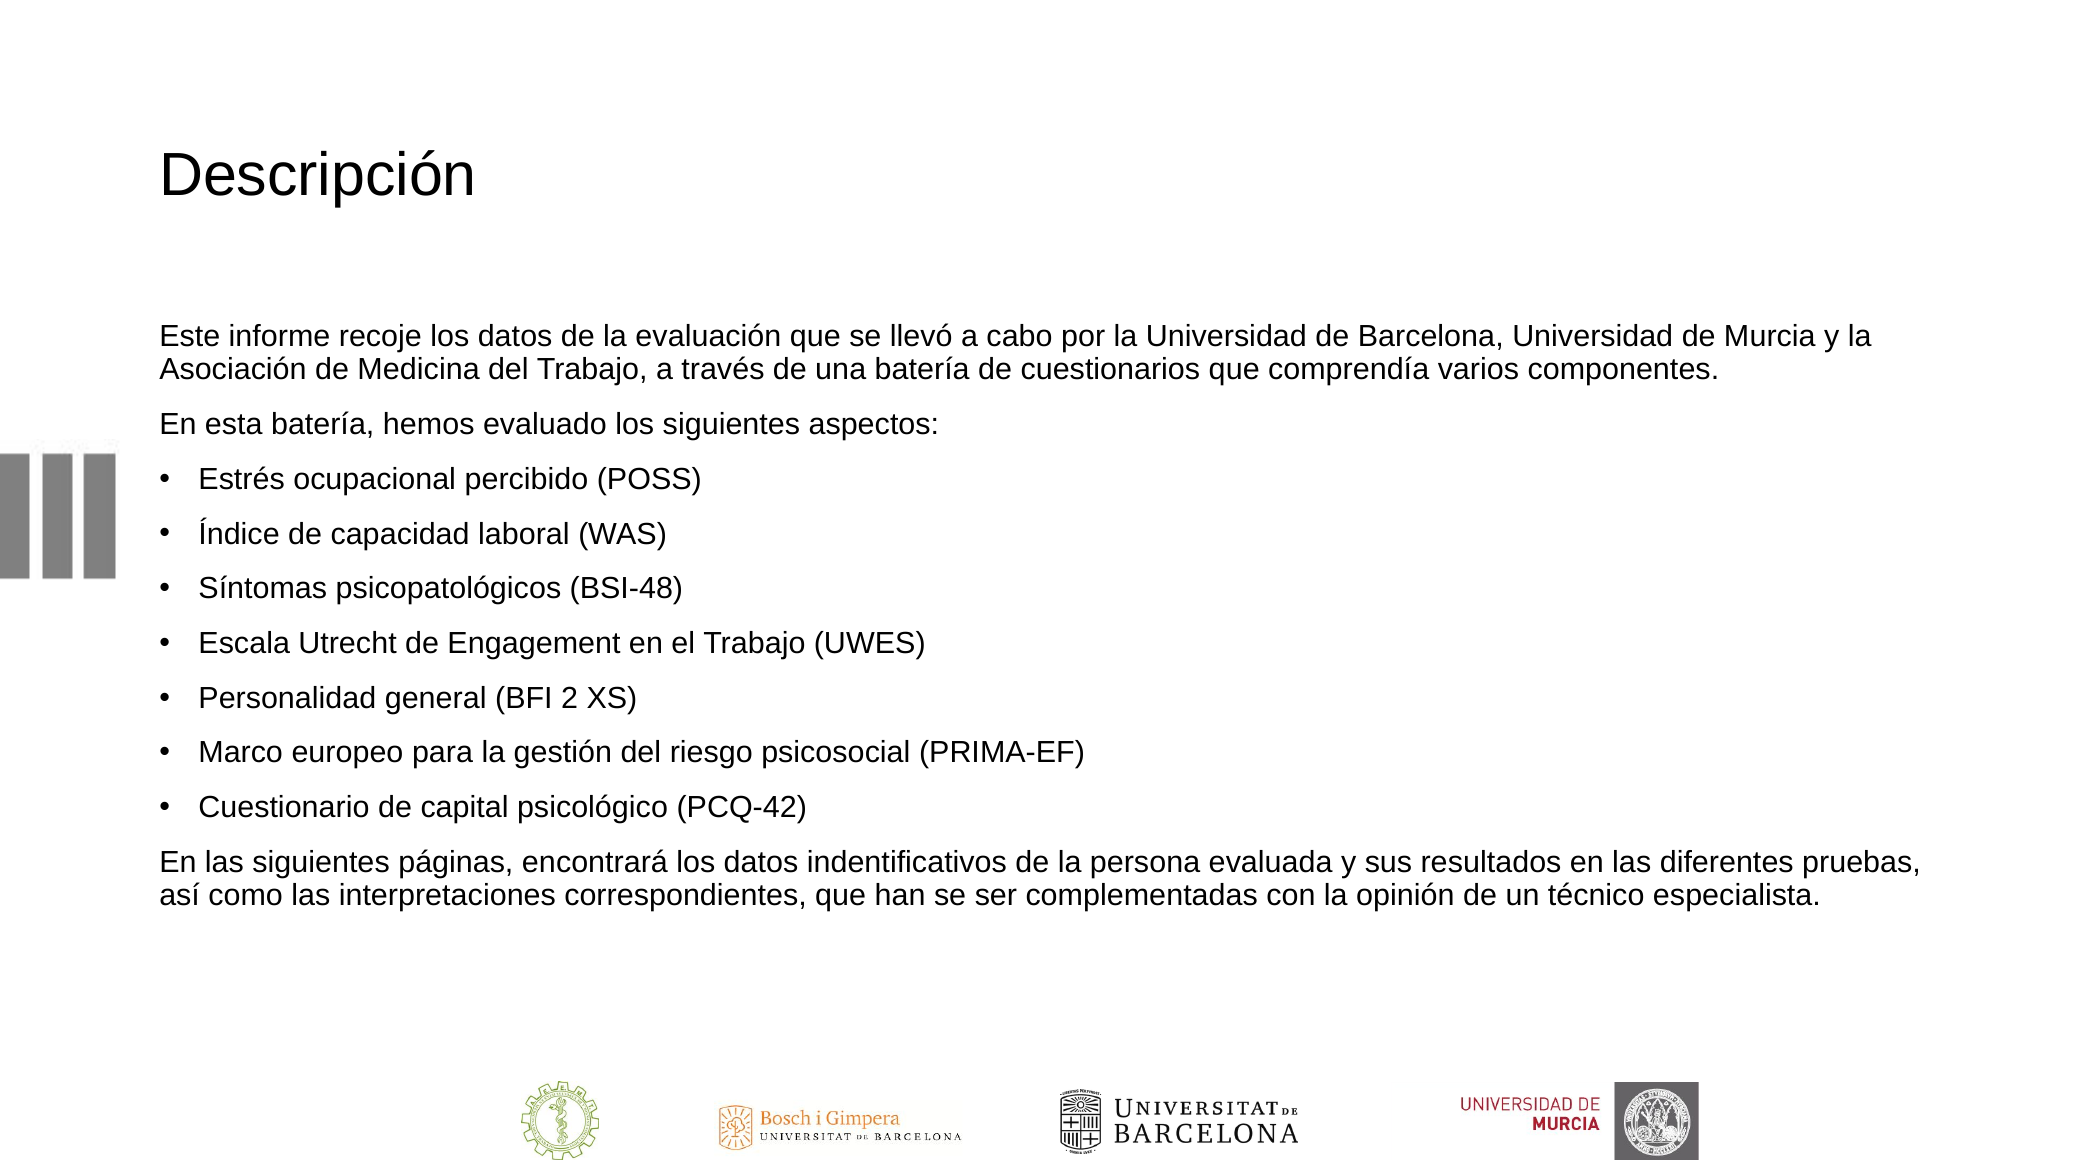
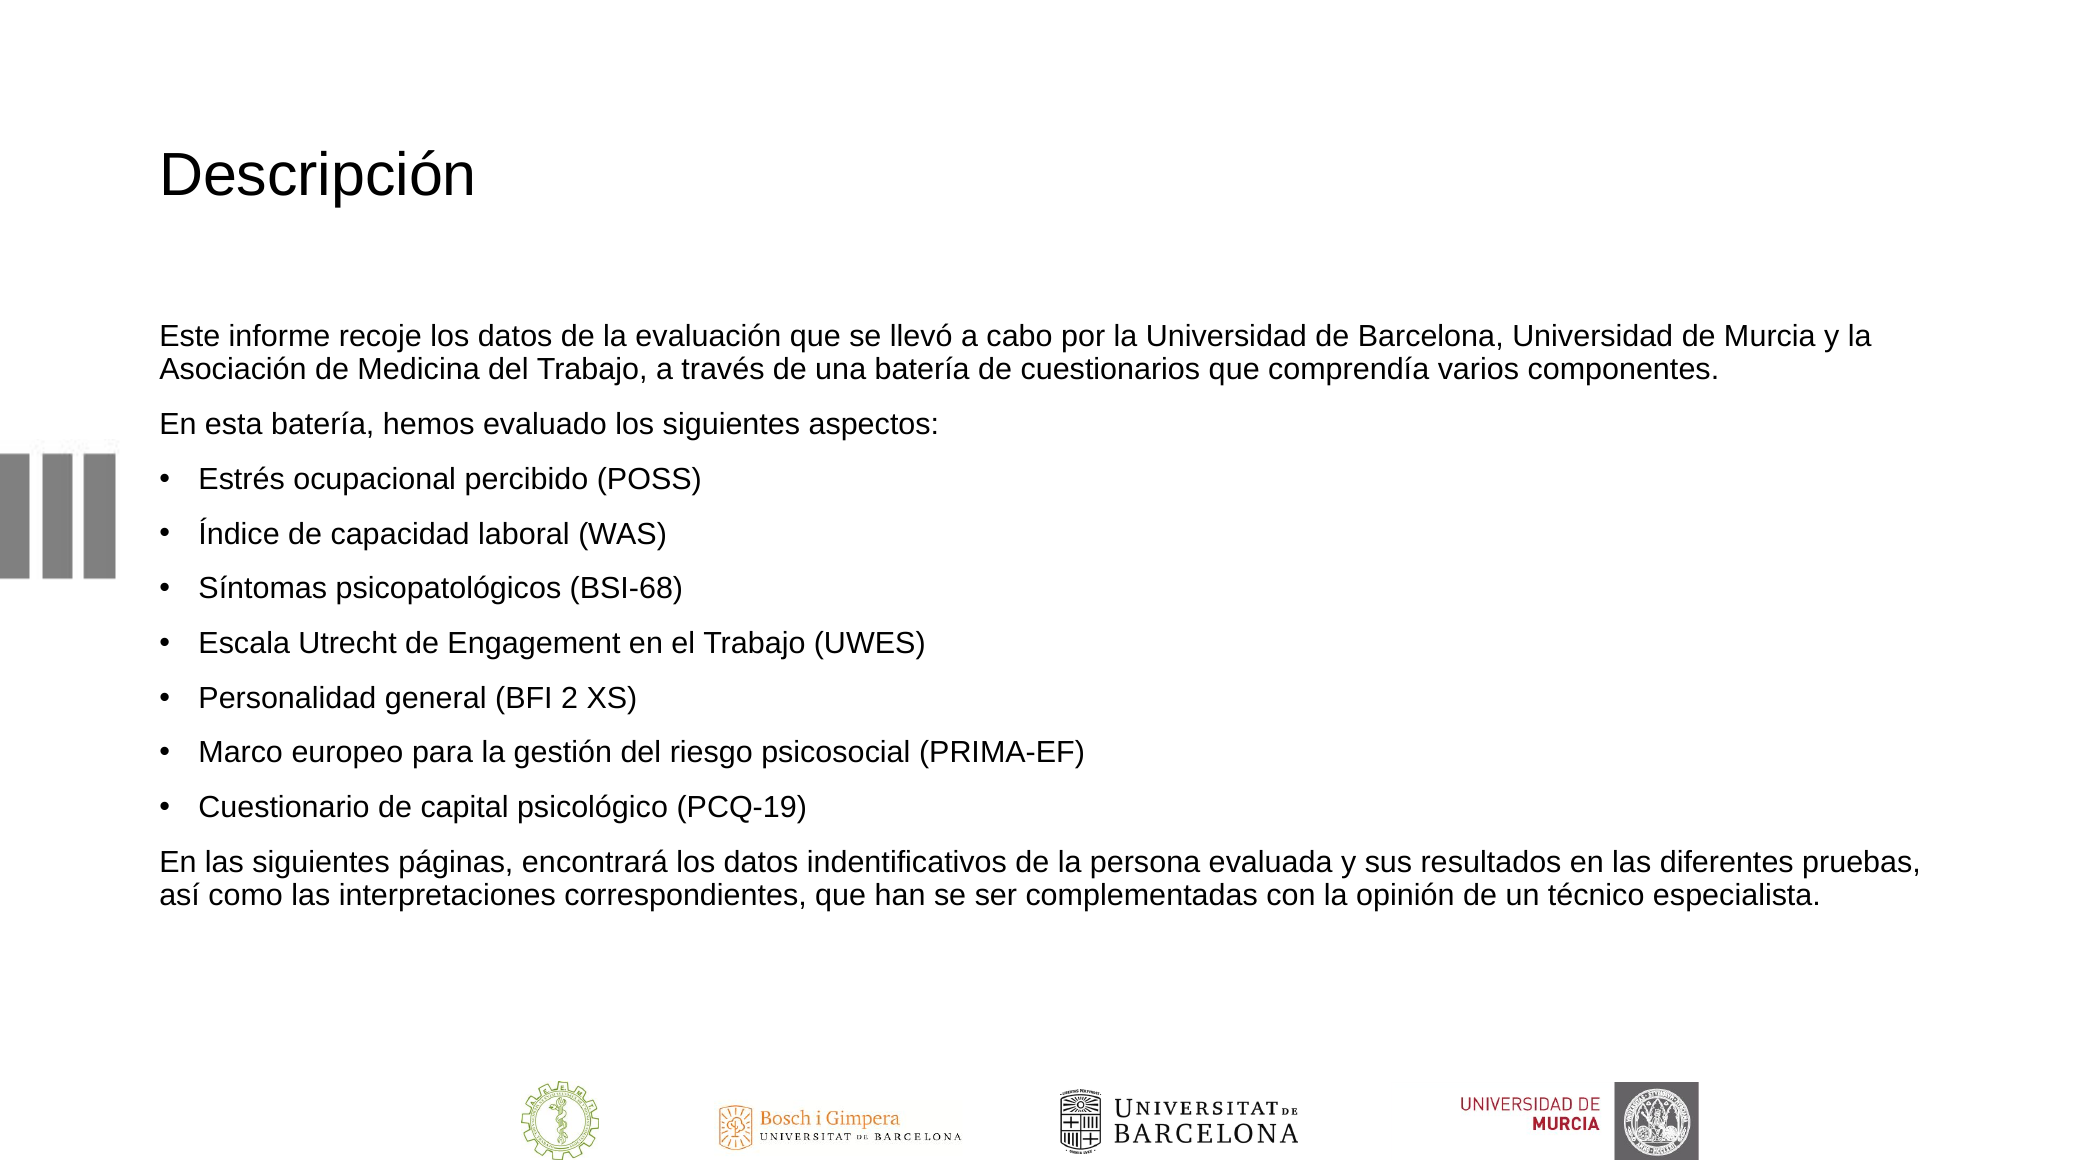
BSI-48: BSI-48 -> BSI-68 (626, 589)
PCQ-42: PCQ-42 -> PCQ-19 (742, 808)
